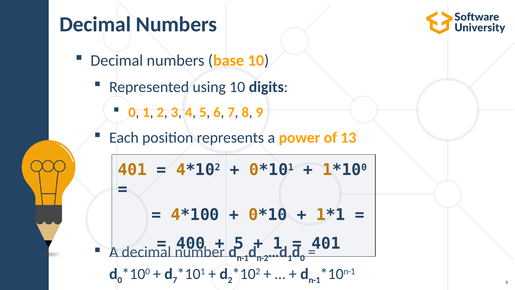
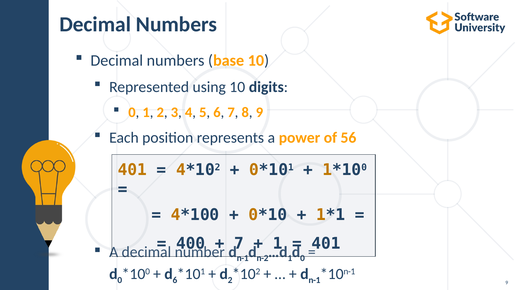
13: 13 -> 56 (348, 138)
5: 5 -> 7 (239, 243)
7: 7 -> 6 (175, 280)
